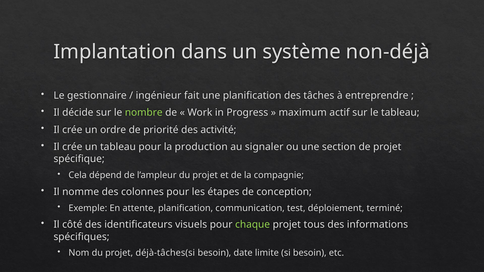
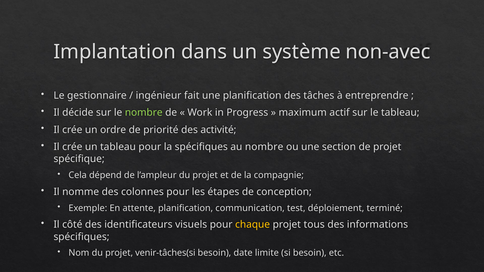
non-déjà: non-déjà -> non-avec (388, 52)
la production: production -> spécifiques (201, 147)
au signaler: signaler -> nombre (264, 147)
chaque colour: light green -> yellow (253, 225)
déjà-tâches(si: déjà-tâches(si -> venir-tâches(si (165, 253)
